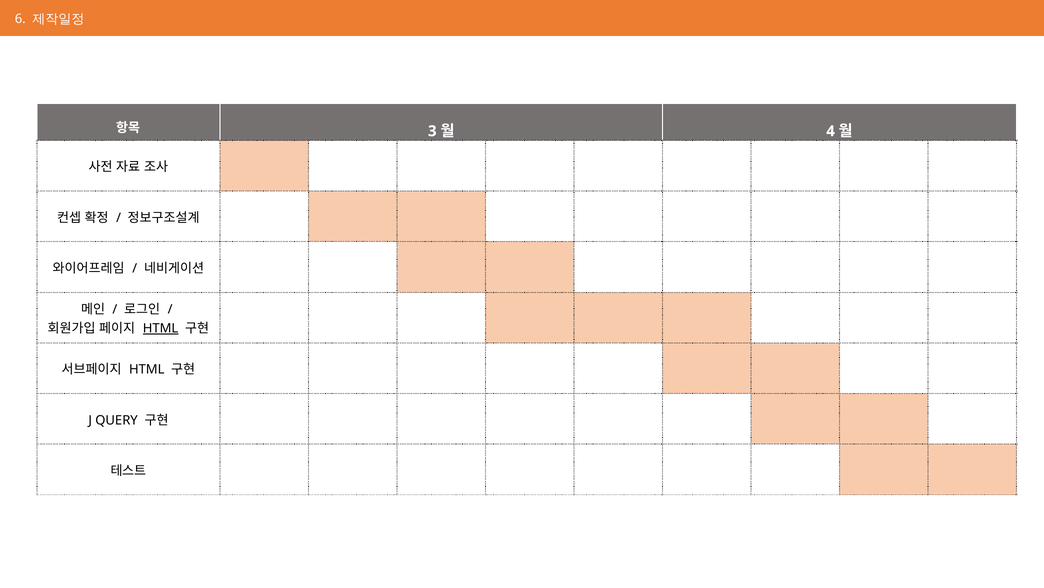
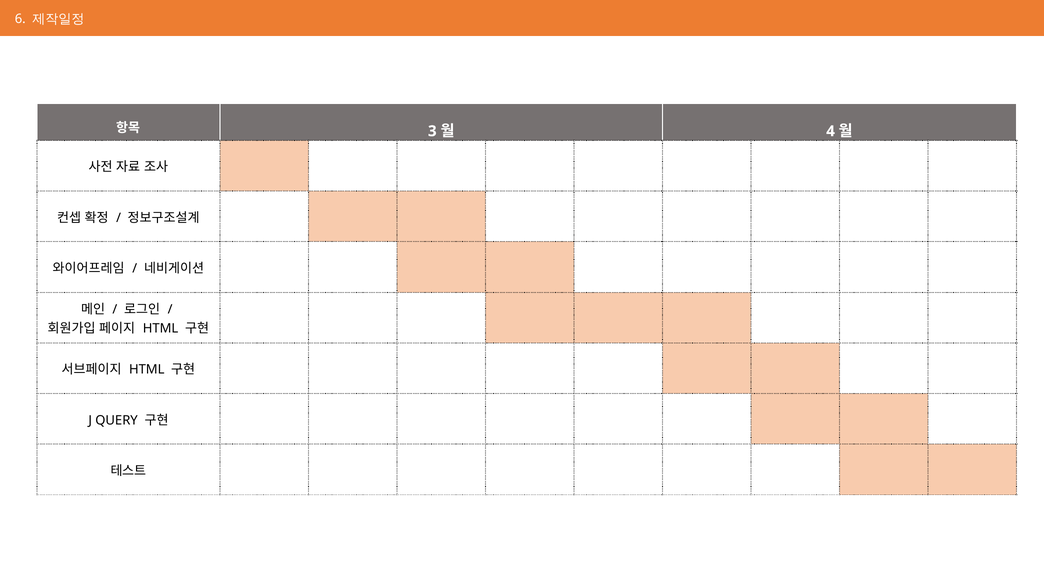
HTML underline: present -> none (161, 328)
